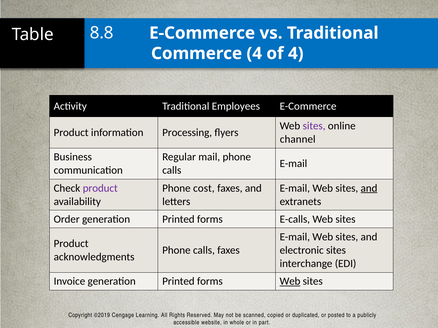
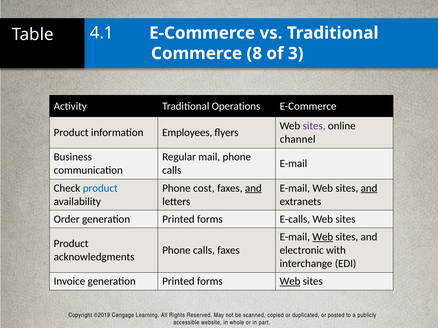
8.8: 8.8 -> 4.1 (102, 33)
Commerce 4: 4 -> 8 (254, 54)
of 4: 4 -> 3 (296, 54)
Employees: Employees -> Operations (236, 106)
Processing: Processing -> Employees (187, 133)
product colour: purple -> blue (100, 188)
and underline: none -> present (253, 188)
Web underline: none -> present (323, 237)
electronic sites: sites -> with (336, 251)
